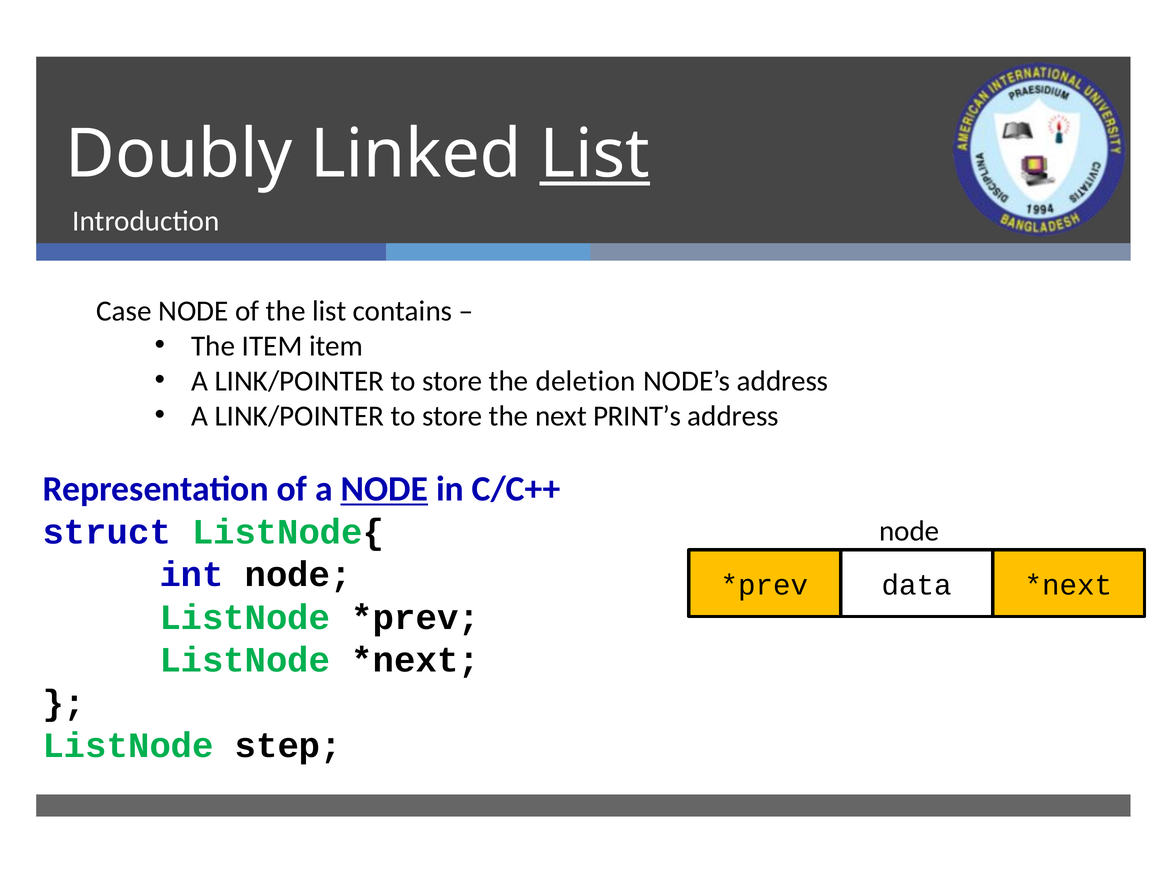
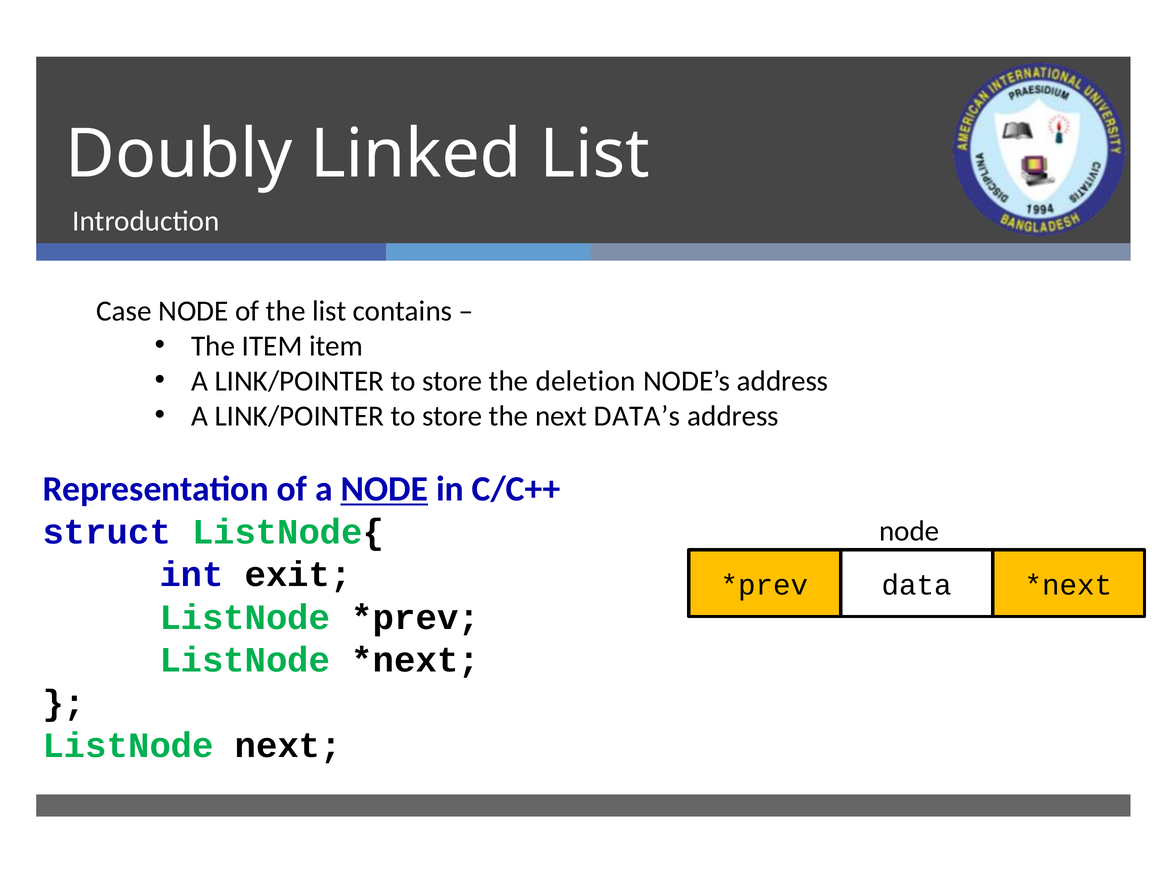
List underline: present -> none (595, 154)
PRINT’s: PRINT’s -> DATA’s (637, 416)
int node: node -> exit (298, 575)
ListNode step: step -> next (288, 746)
